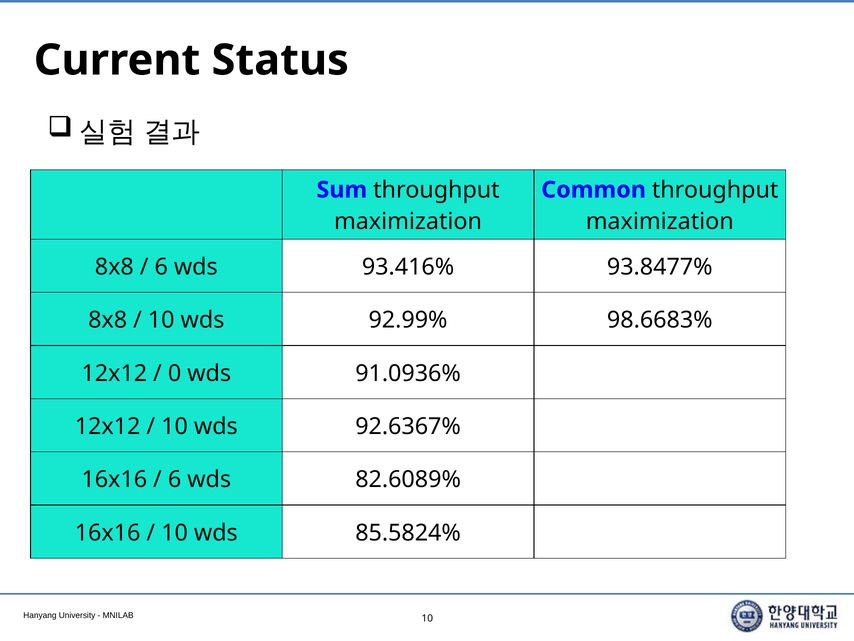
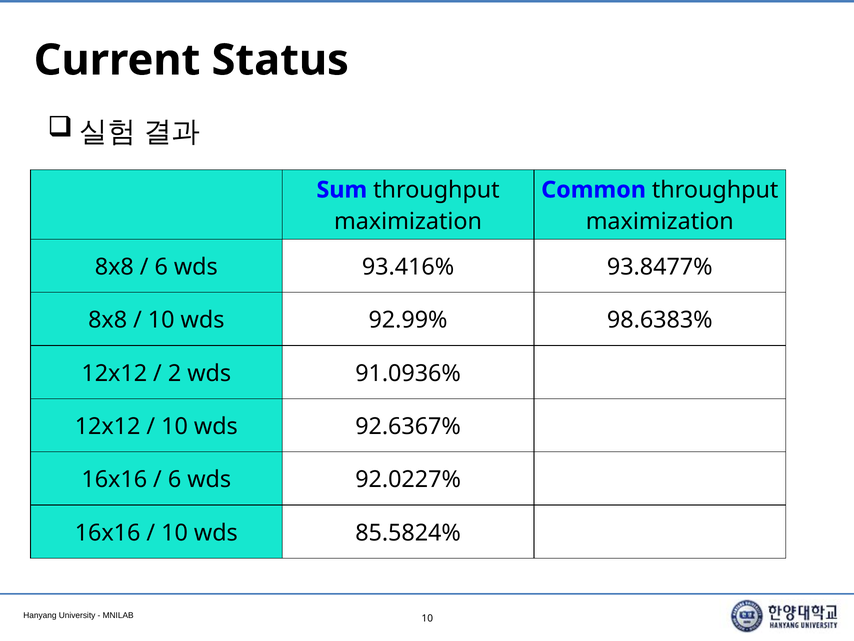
98.6683%: 98.6683% -> 98.6383% (660, 320)
0: 0 -> 2 (175, 373)
82.6089%: 82.6089% -> 92.0227% (408, 479)
